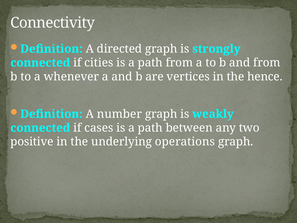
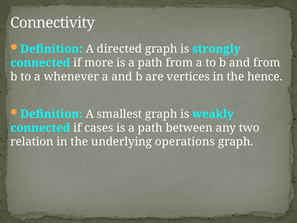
cities: cities -> more (99, 63)
number: number -> smallest (119, 114)
positive: positive -> relation (32, 142)
